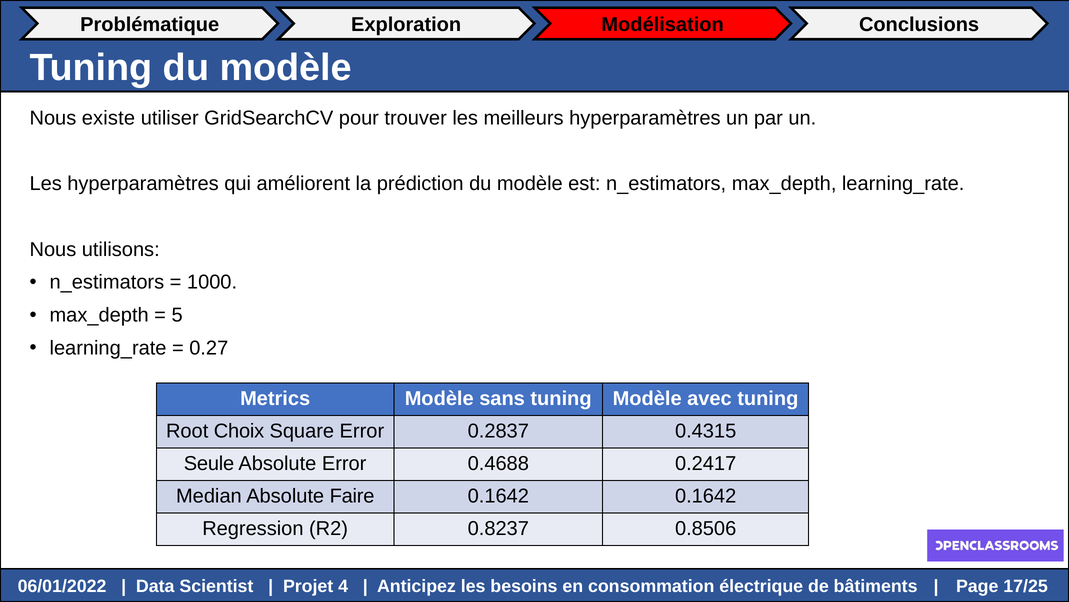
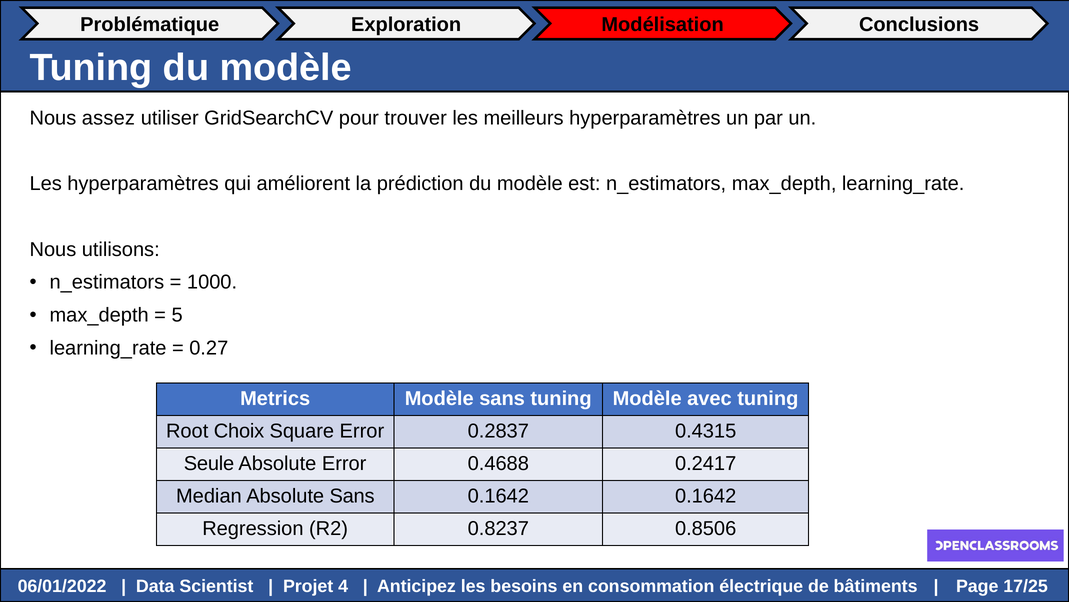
existe: existe -> assez (108, 118)
Absolute Faire: Faire -> Sans (352, 496)
